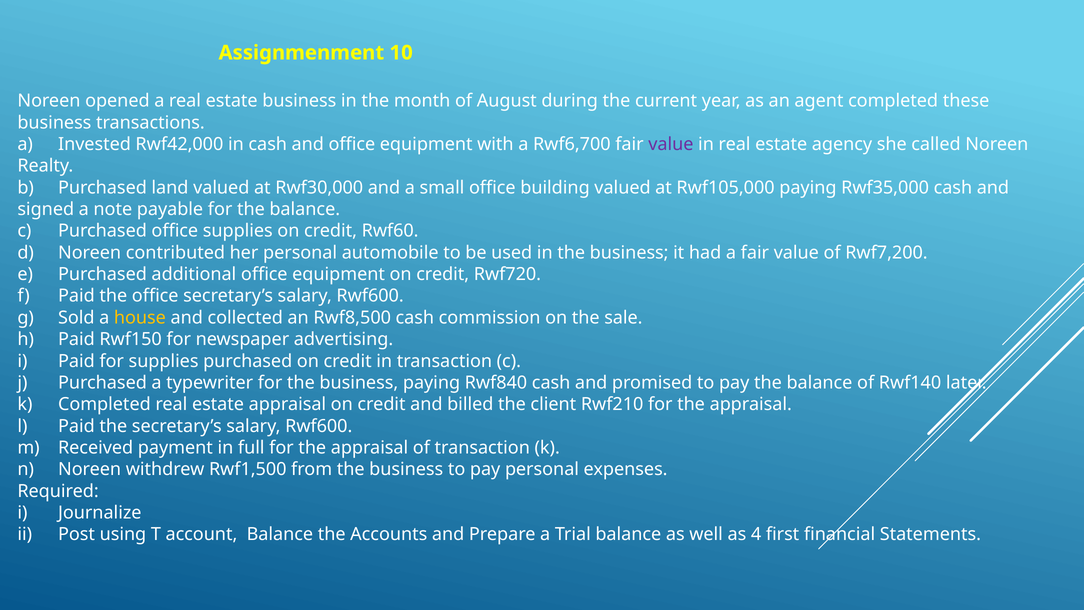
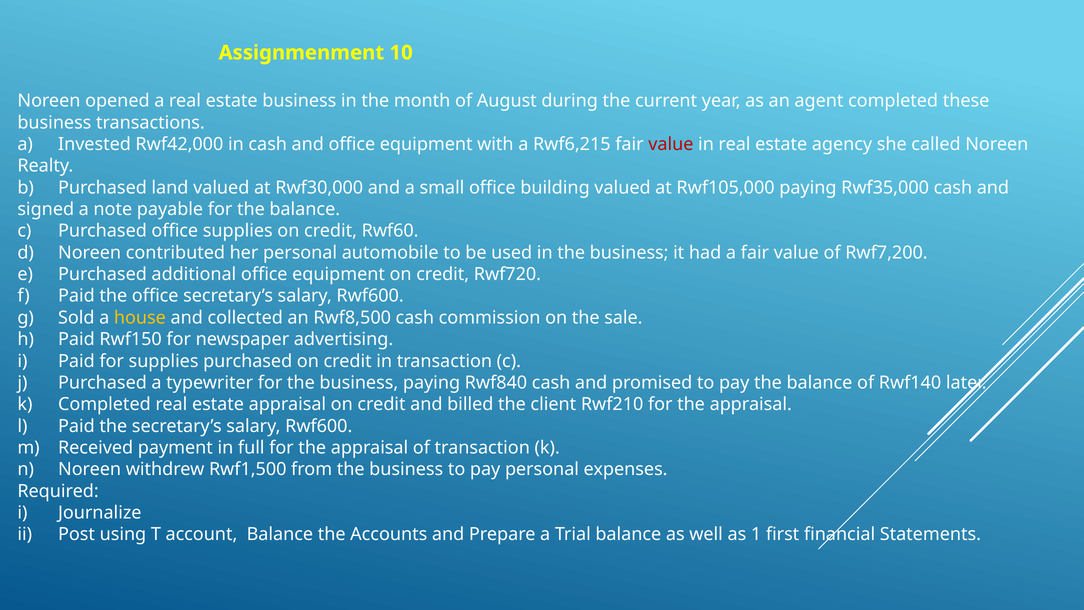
Rwf6,700: Rwf6,700 -> Rwf6,215 (572, 144)
value colour: purple -> red (671, 144)
4: 4 -> 1 (756, 534)
